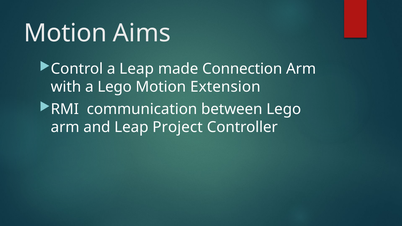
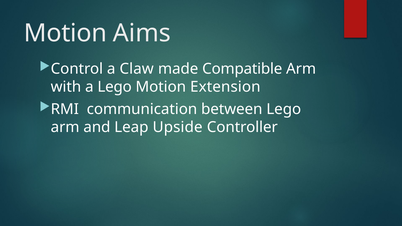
a Leap: Leap -> Claw (137, 69)
Connection: Connection -> Compatible (242, 69)
Project: Project -> Upside (178, 127)
